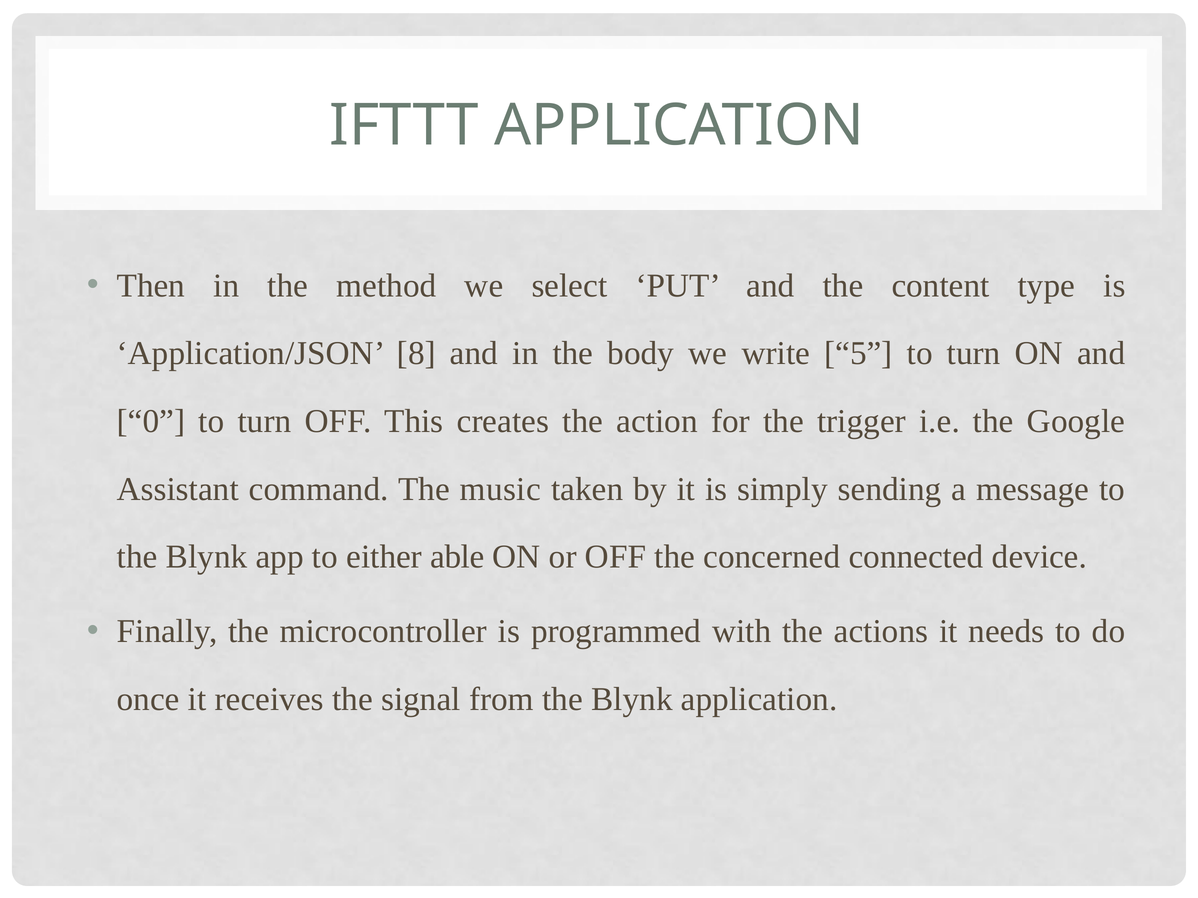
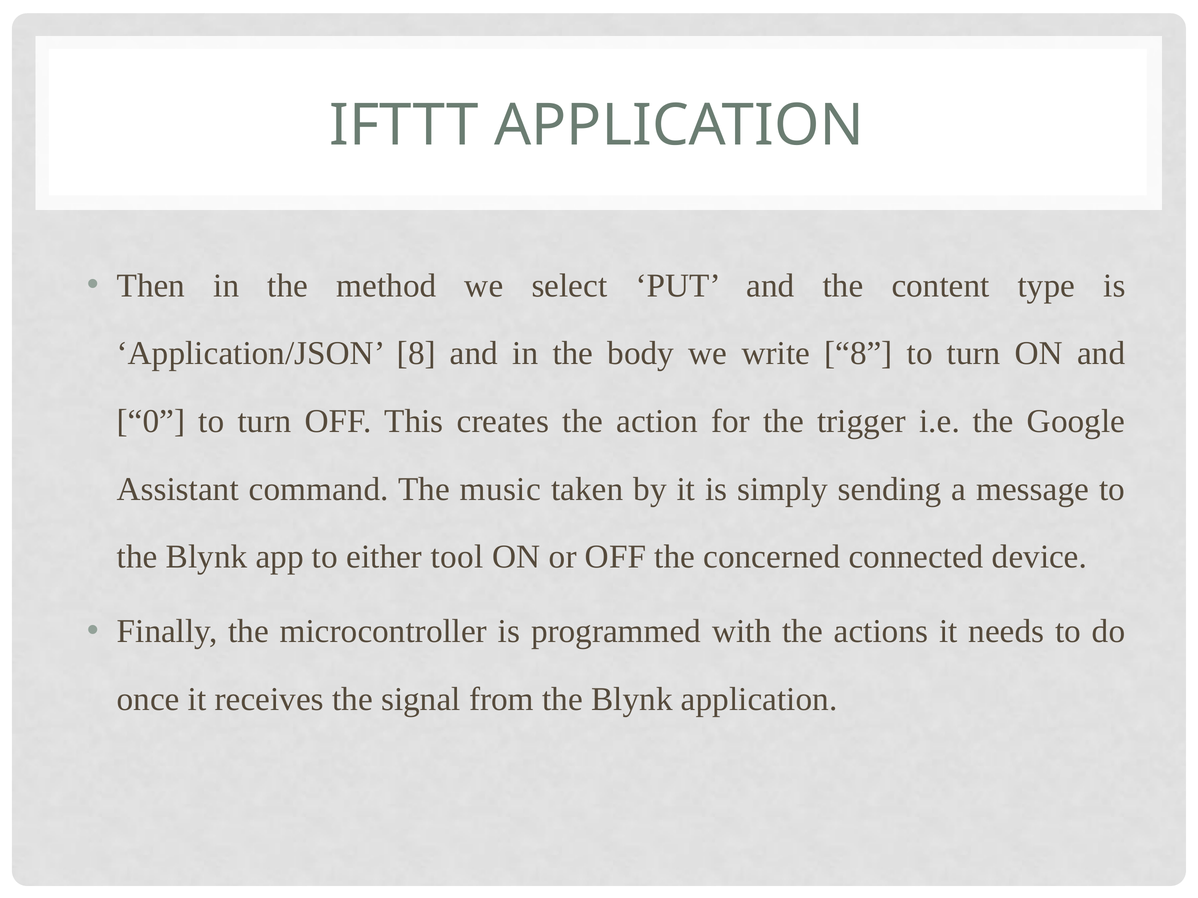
write 5: 5 -> 8 (858, 354)
able: able -> tool (457, 557)
